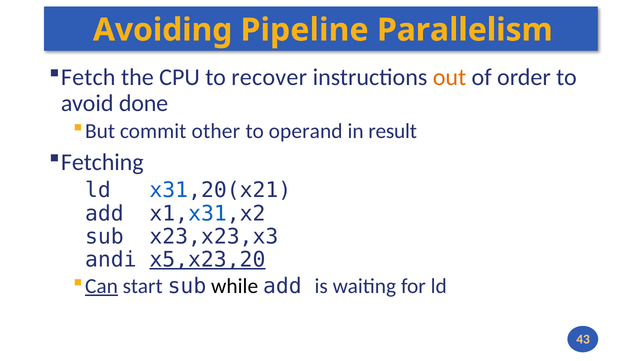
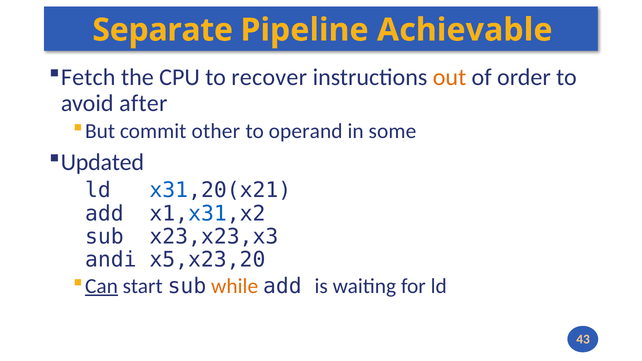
Avoiding: Avoiding -> Separate (163, 30)
Parallelism: Parallelism -> Achievable (465, 30)
done: done -> after (143, 103)
result: result -> some (392, 131)
Fetching: Fetching -> Updated (102, 162)
x5,x23,20 underline: present -> none (207, 260)
while colour: black -> orange (235, 286)
